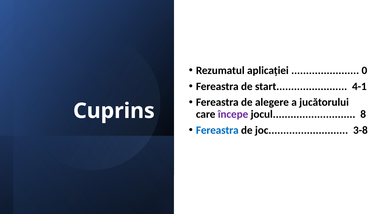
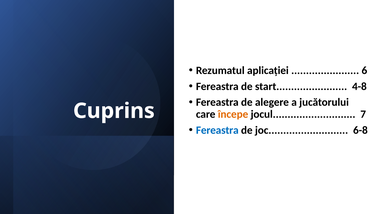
0: 0 -> 6 (364, 70)
4-1: 4-1 -> 4-8 (359, 86)
începe colour: purple -> orange (233, 114)
8: 8 -> 7 (363, 114)
3-8: 3-8 -> 6-8 (360, 130)
